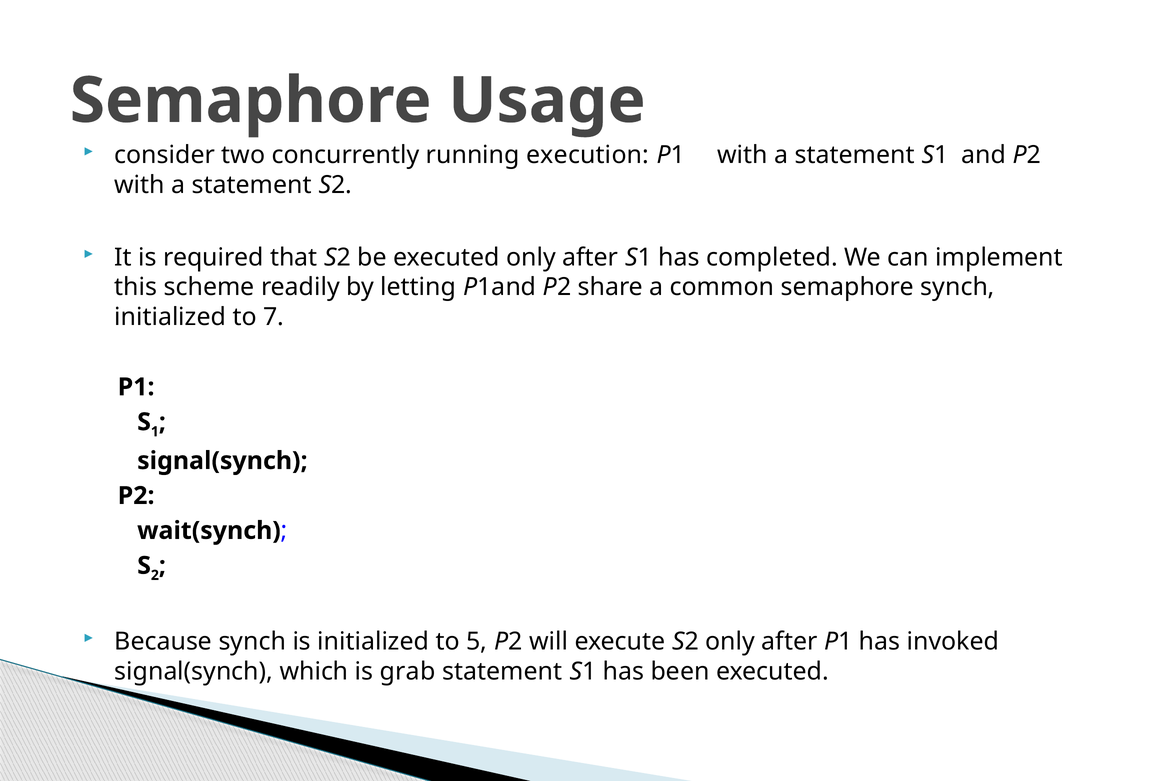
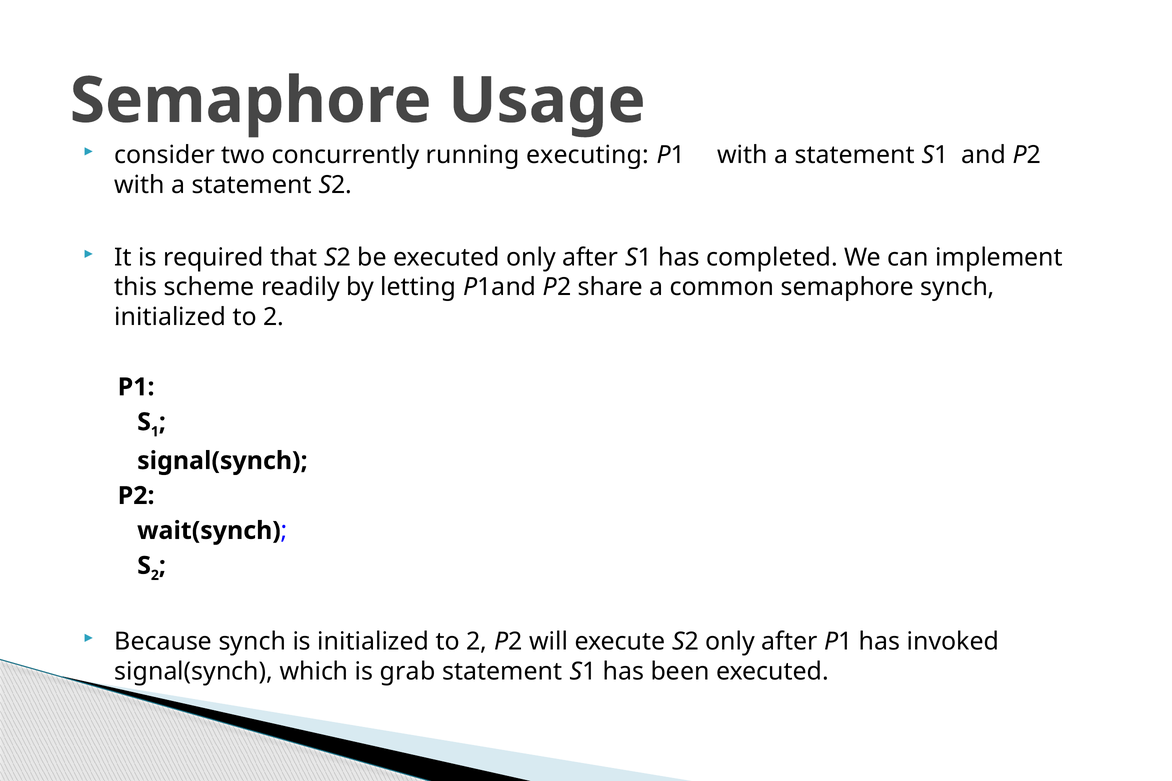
execution: execution -> executing (588, 155)
7: 7 -> 2 (274, 317)
is initialized to 5: 5 -> 2 (477, 642)
